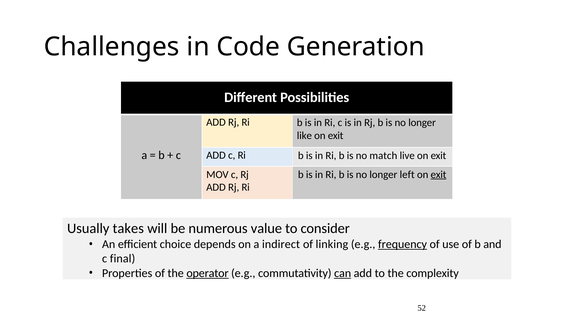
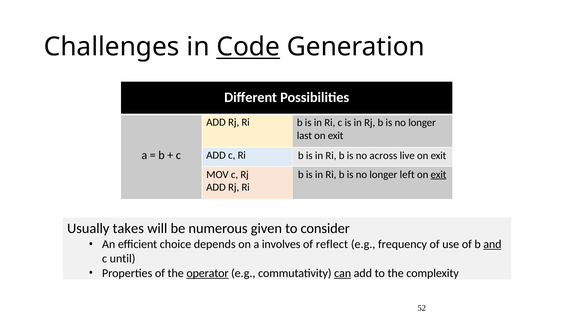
Code underline: none -> present (248, 47)
like: like -> last (304, 136)
match: match -> across (383, 155)
value: value -> given (266, 228)
indirect: indirect -> involves (281, 244)
linking: linking -> reflect (332, 244)
frequency underline: present -> none (403, 244)
and underline: none -> present (492, 244)
final: final -> until (123, 259)
